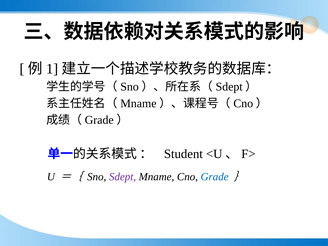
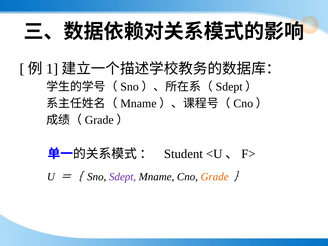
Grade colour: blue -> orange (215, 177)
